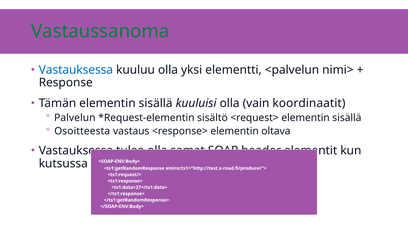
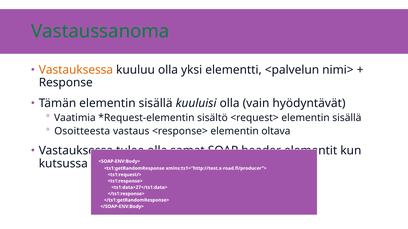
Vastauksessa colour: blue -> orange (76, 70)
koordinaatit: koordinaatit -> hyödyntävät (309, 103)
Palvelun: Palvelun -> Vaatimia (75, 118)
